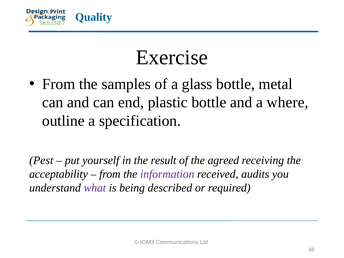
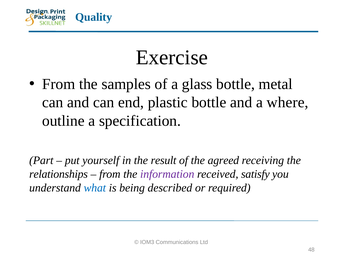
Pest: Pest -> Part (41, 160)
acceptability: acceptability -> relationships (59, 174)
audits: audits -> satisfy (255, 174)
what colour: purple -> blue (95, 188)
